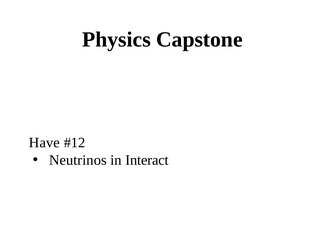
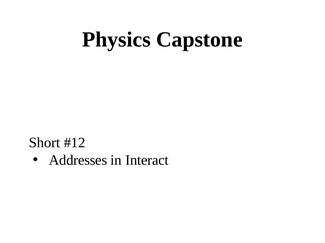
Have: Have -> Short (45, 143)
Neutrinos: Neutrinos -> Addresses (78, 161)
